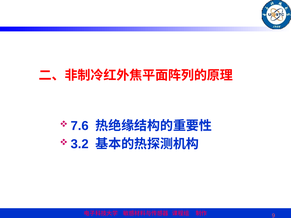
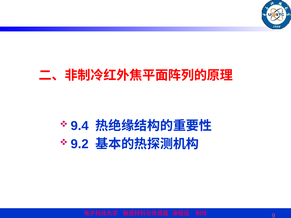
7.6: 7.6 -> 9.4 (80, 126)
3.2: 3.2 -> 9.2 (80, 144)
